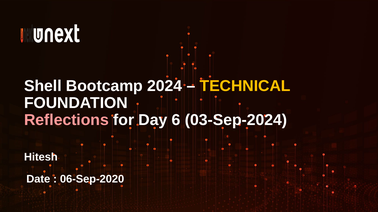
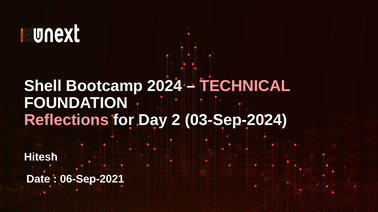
TECHNICAL colour: yellow -> pink (245, 86)
6: 6 -> 2 (176, 120)
06-Sep-2020: 06-Sep-2020 -> 06-Sep-2021 (92, 180)
